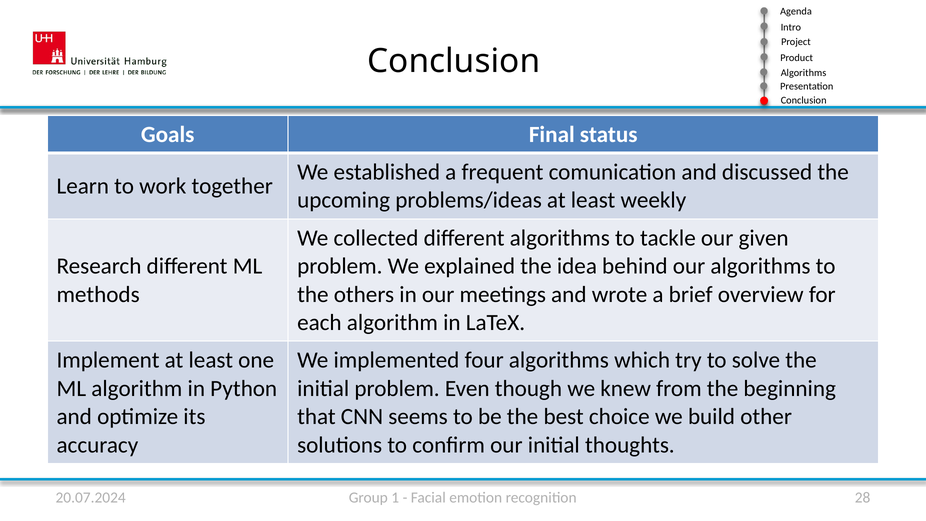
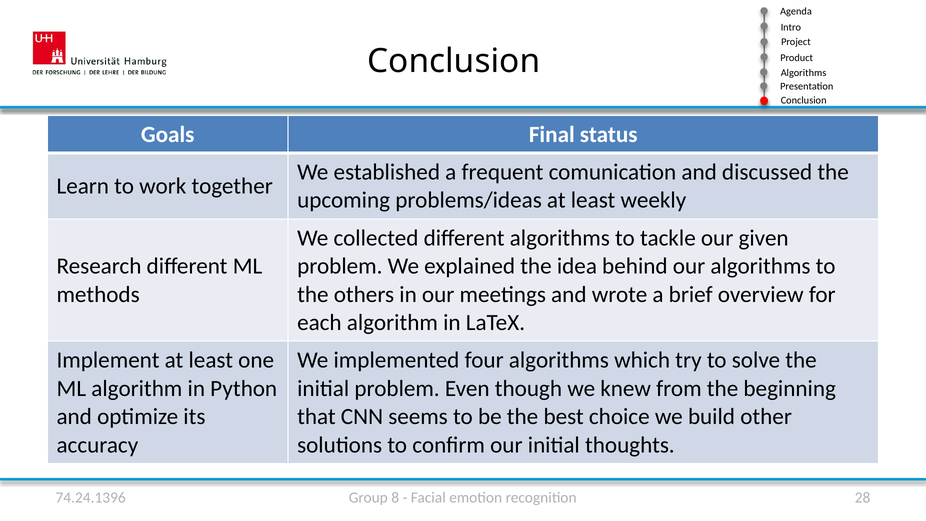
20.07.2024: 20.07.2024 -> 74.24.1396 (91, 498)
1: 1 -> 8 (395, 498)
